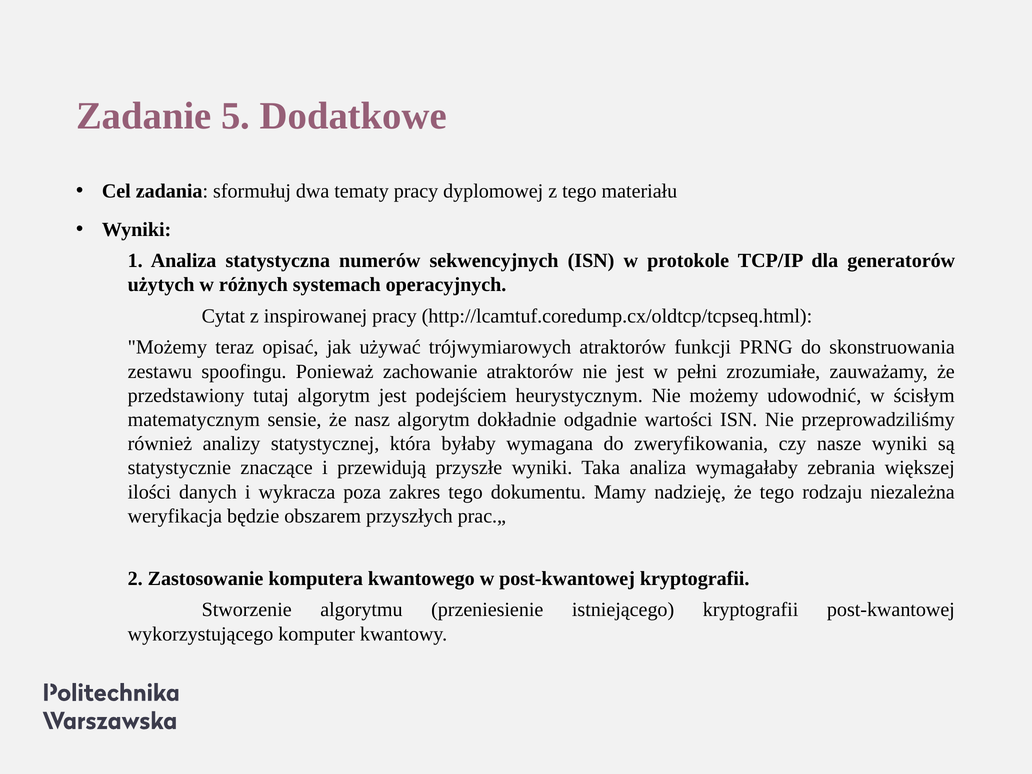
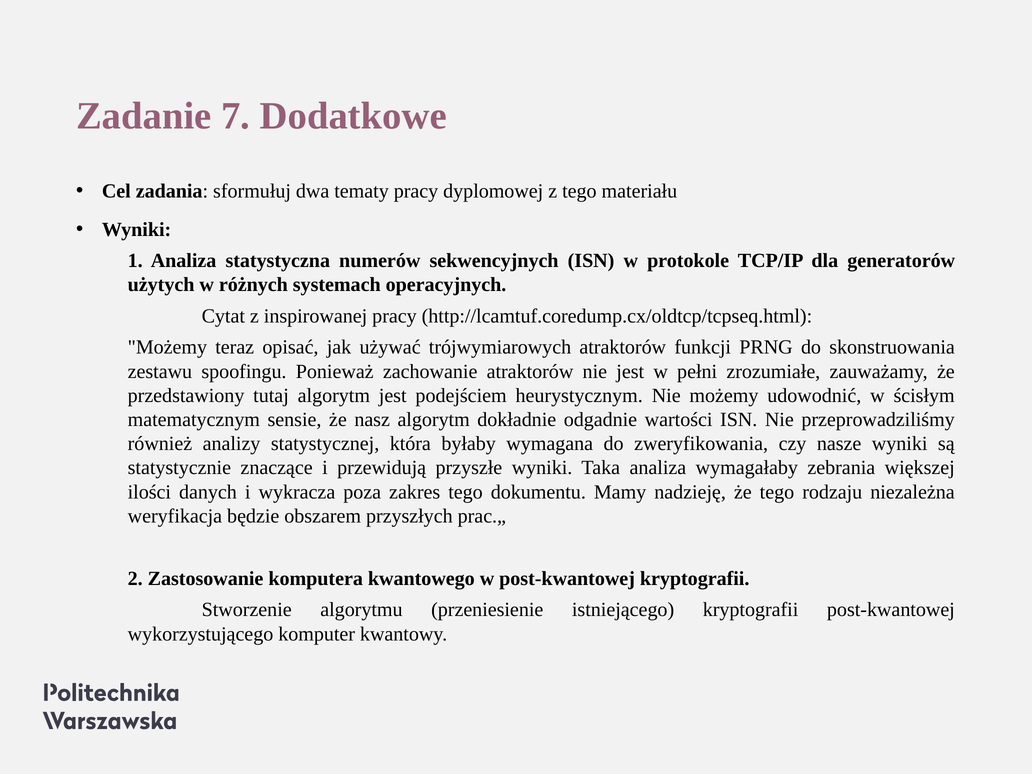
5: 5 -> 7 (236, 116)
